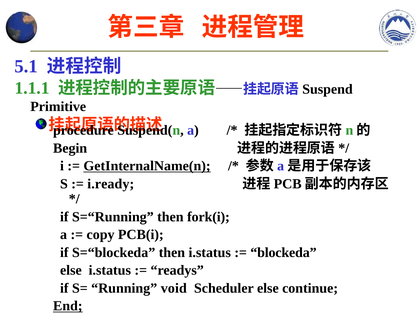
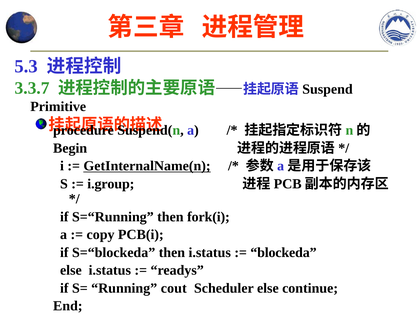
5.1: 5.1 -> 5.3 (26, 66)
1.1.1: 1.1.1 -> 3.3.7 (32, 88)
i.ready: i.ready -> i.group (111, 184)
void: void -> cout (174, 288)
End underline: present -> none (68, 306)
